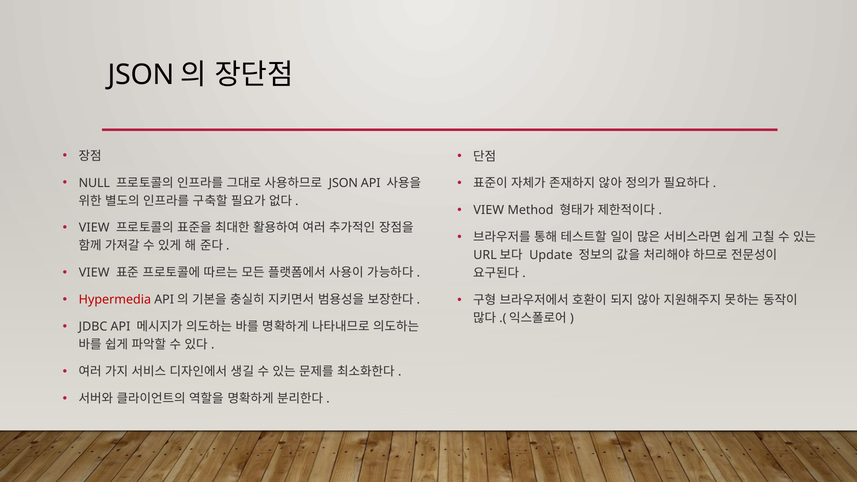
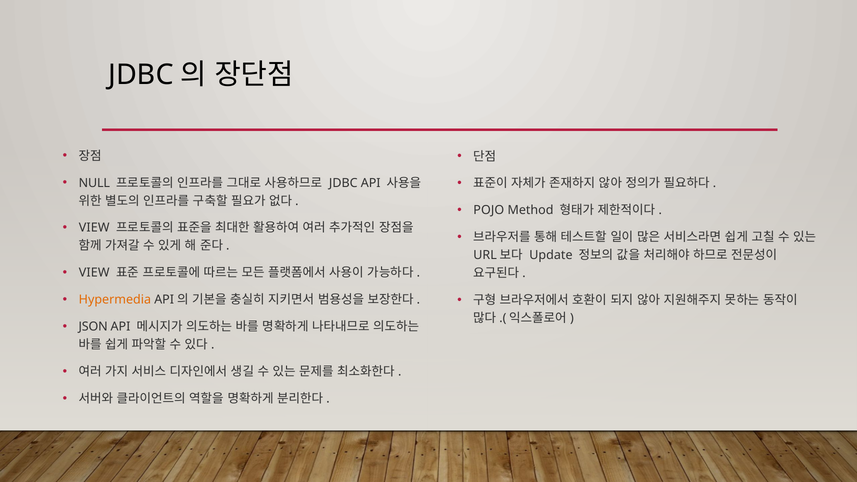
JSON: JSON -> JDBC (141, 75)
JSON: JSON -> JDBC (343, 183)
VIEW: VIEW -> POJO (489, 210)
Hypermedia colour: red -> orange (115, 300)
JDBC: JDBC -> JSON (93, 327)
